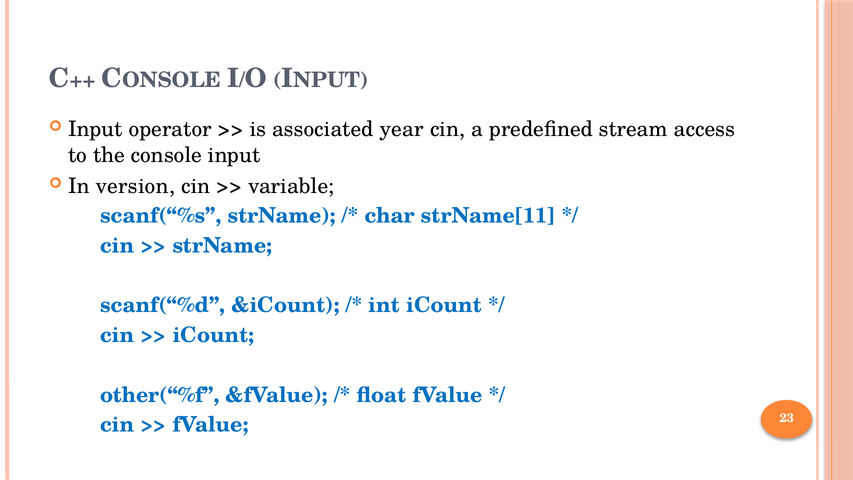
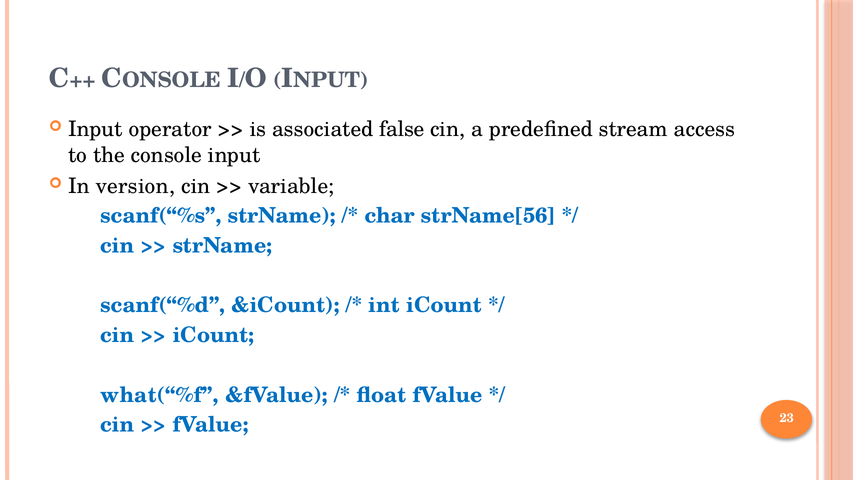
year: year -> false (402, 129)
strName[11: strName[11 -> strName[56 (488, 216)
other(“%f: other(“%f -> what(“%f (160, 395)
